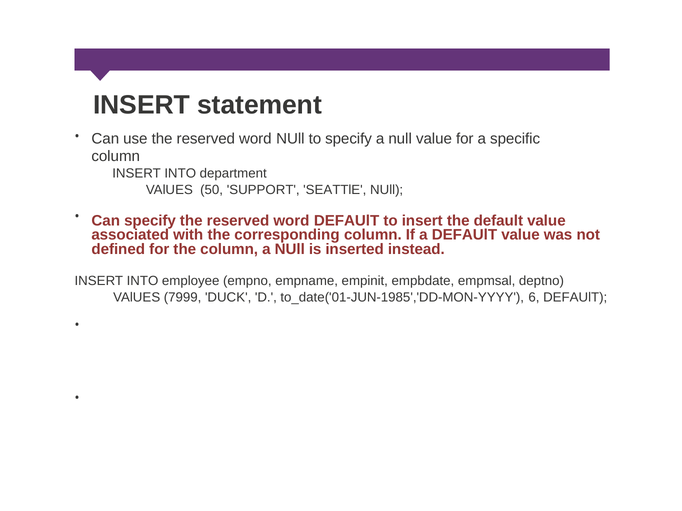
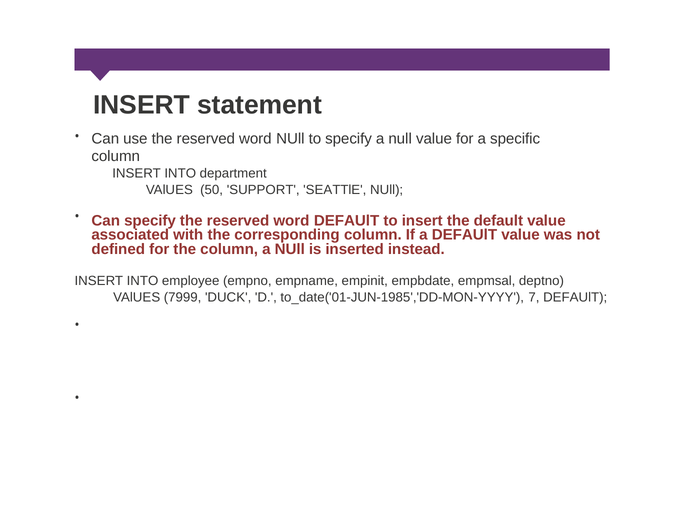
6: 6 -> 7 (534, 297)
